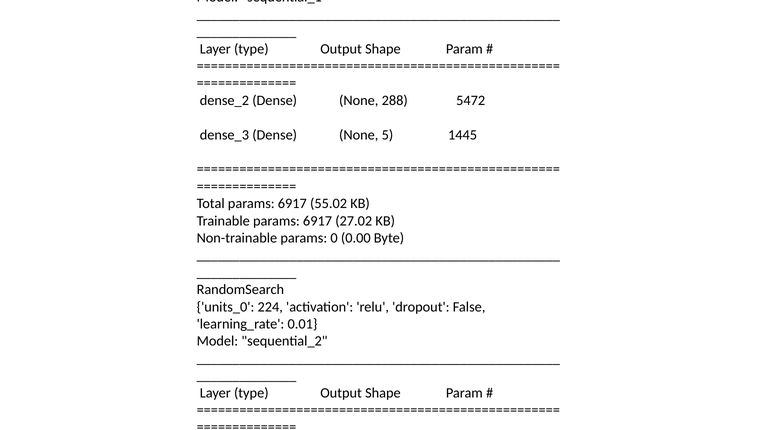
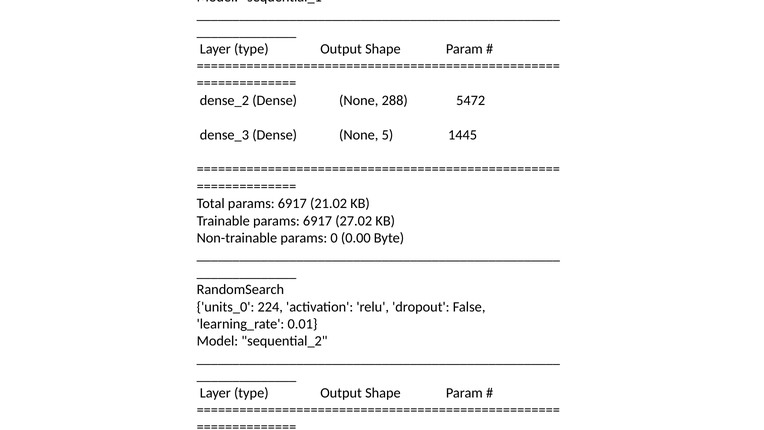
6917 55.02: 55.02 -> 21.02 (329, 203)
